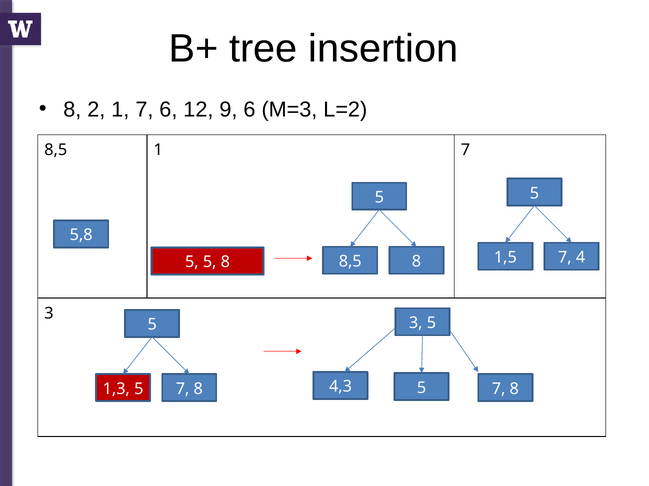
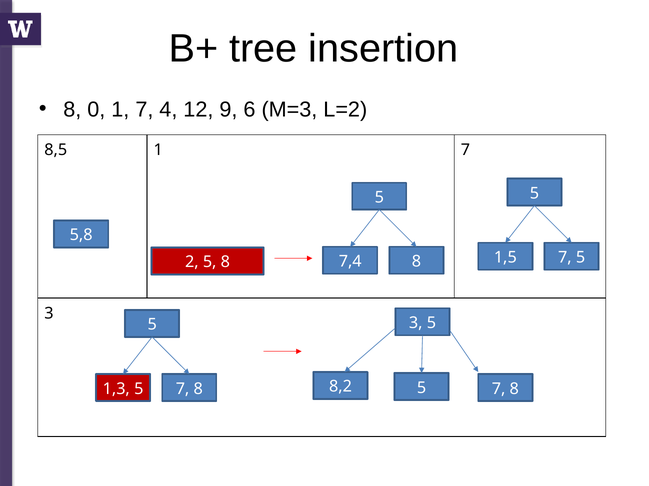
2: 2 -> 0 (96, 110)
7 6: 6 -> 4 (168, 110)
7 4: 4 -> 5 (581, 258)
8,5: 8,5 -> 7,4 (350, 262)
5: 5 -> 2 (192, 262)
4,3: 4,3 -> 8,2 (340, 387)
